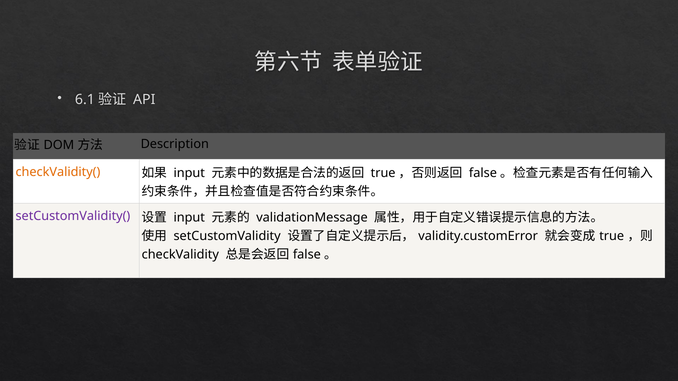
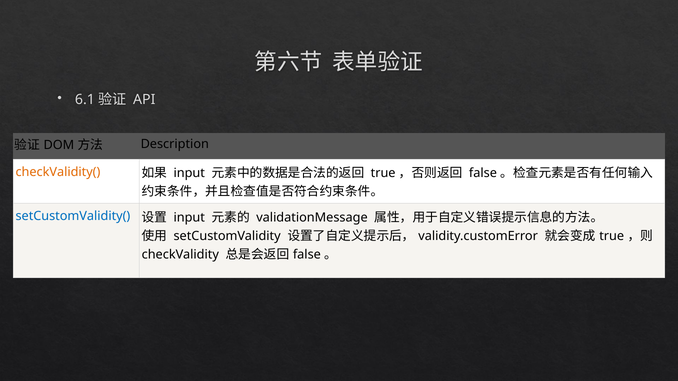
setCustomValidity( colour: purple -> blue (73, 216)
